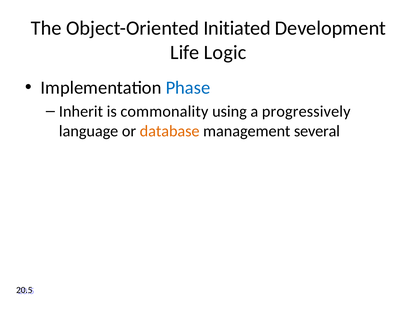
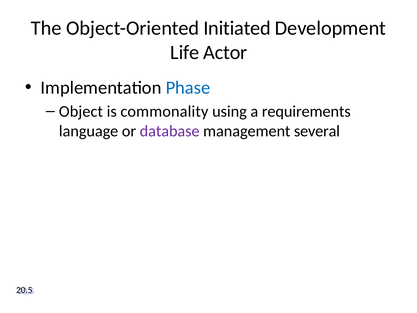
Logic: Logic -> Actor (225, 53)
Inherit: Inherit -> Object (81, 111)
progressively: progressively -> requirements (306, 111)
database colour: orange -> purple (170, 131)
